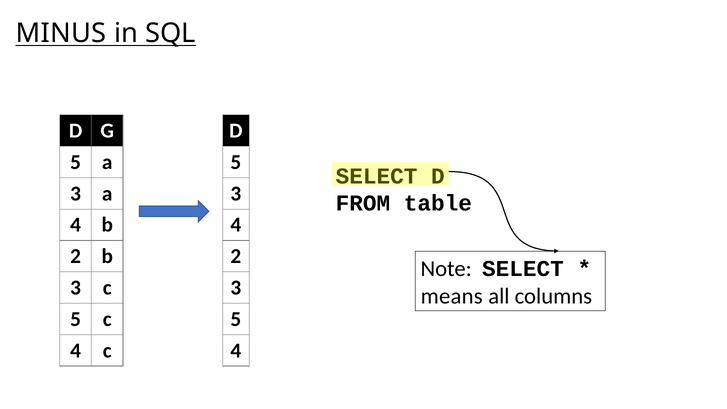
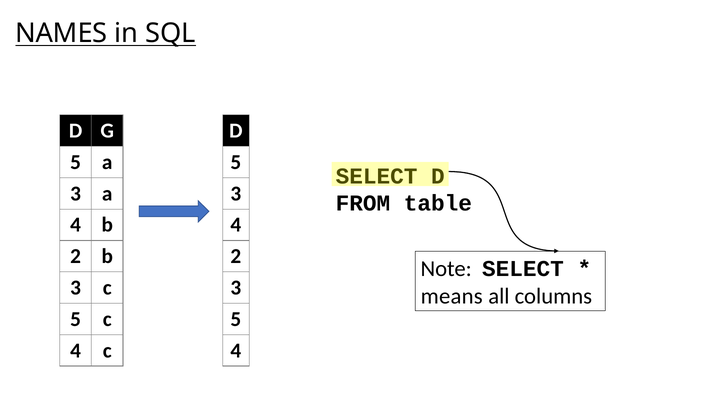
MINUS: MINUS -> NAMES (61, 33)
